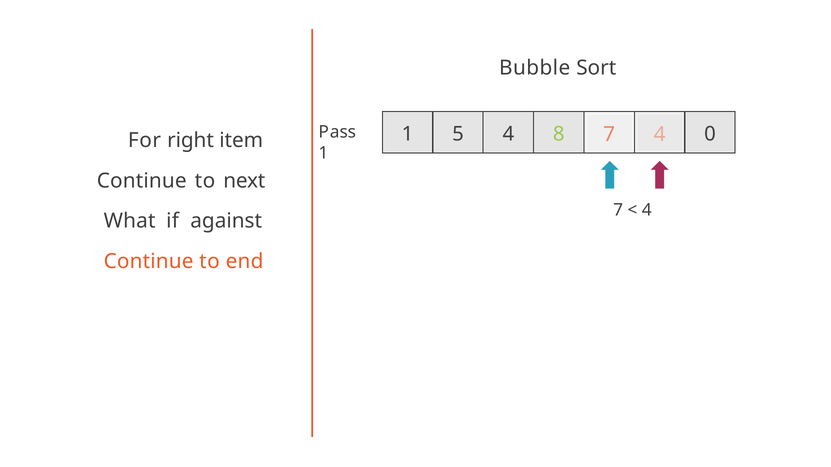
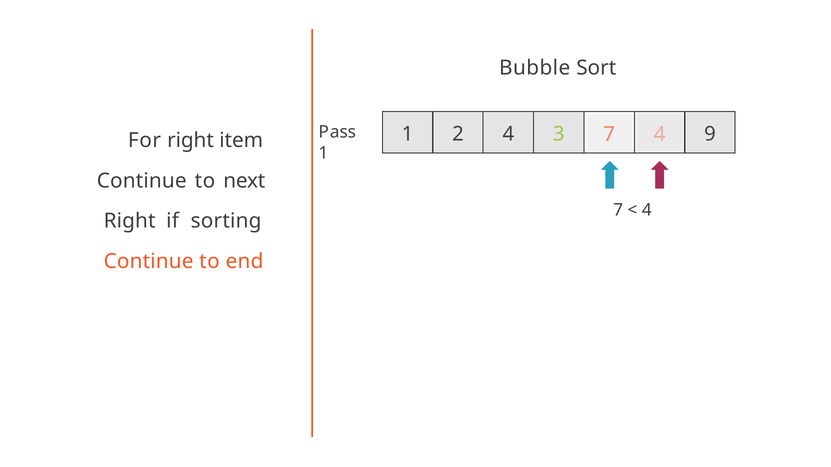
5: 5 -> 2 (458, 134)
8: 8 -> 3 (559, 134)
0: 0 -> 9 (710, 134)
What: What -> Right (130, 221)
against: against -> sorting (226, 221)
